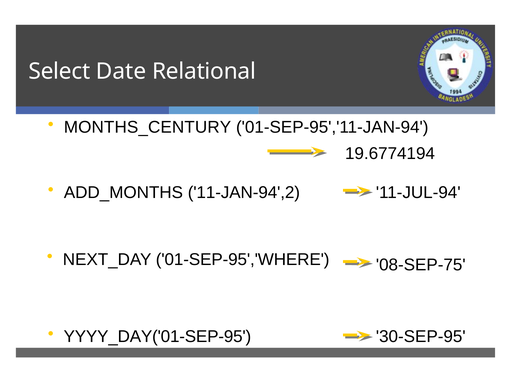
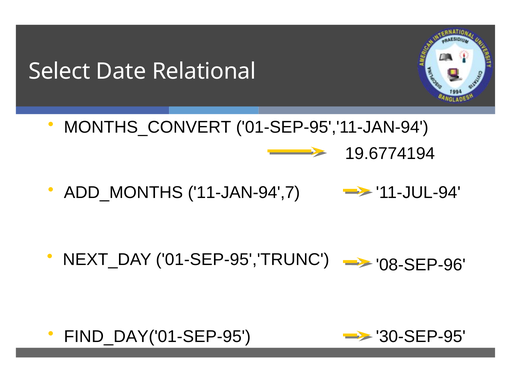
MONTHS_CENTURY: MONTHS_CENTURY -> MONTHS_CONVERT (148, 127)
11-JAN-94',2: 11-JAN-94',2 -> 11-JAN-94',7 (244, 193)
01-SEP-95','WHERE: 01-SEP-95','WHERE -> 01-SEP-95','TRUNC (243, 260)
08-SEP-75: 08-SEP-75 -> 08-SEP-96 (421, 265)
YYYY_DAY('01-SEP-95: YYYY_DAY('01-SEP-95 -> FIND_DAY('01-SEP-95 (157, 337)
